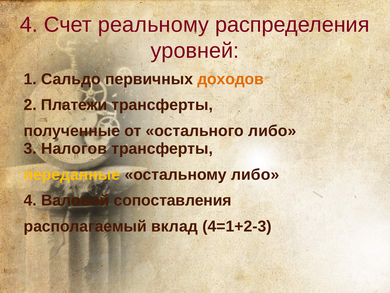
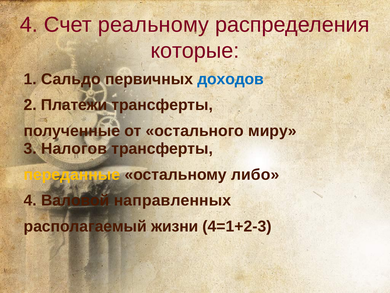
уровней: уровней -> которые (195, 51)
доходов colour: orange -> blue (231, 79)
остального либо: либо -> миру (272, 131)
сопоставления: сопоставления -> направленных (173, 200)
вклад: вклад -> жизни (175, 226)
